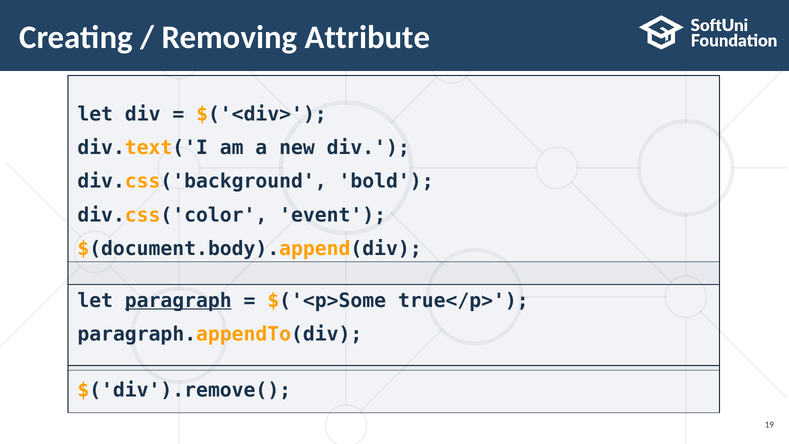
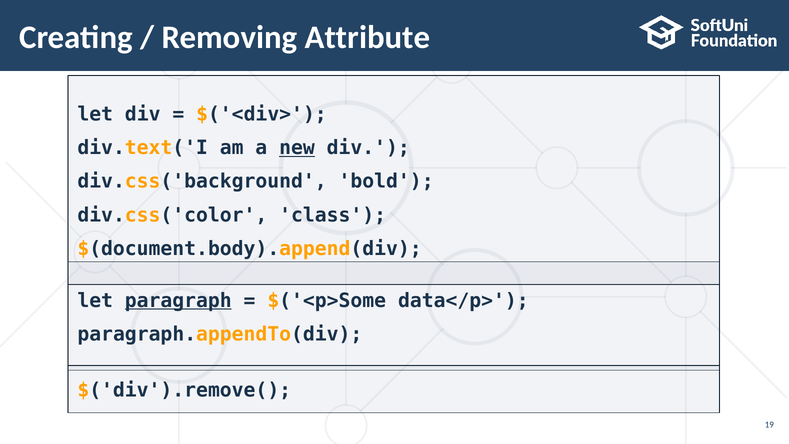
new underline: none -> present (297, 148)
event: event -> class (333, 215)
true</p>: true</p> -> data</p> (463, 301)
